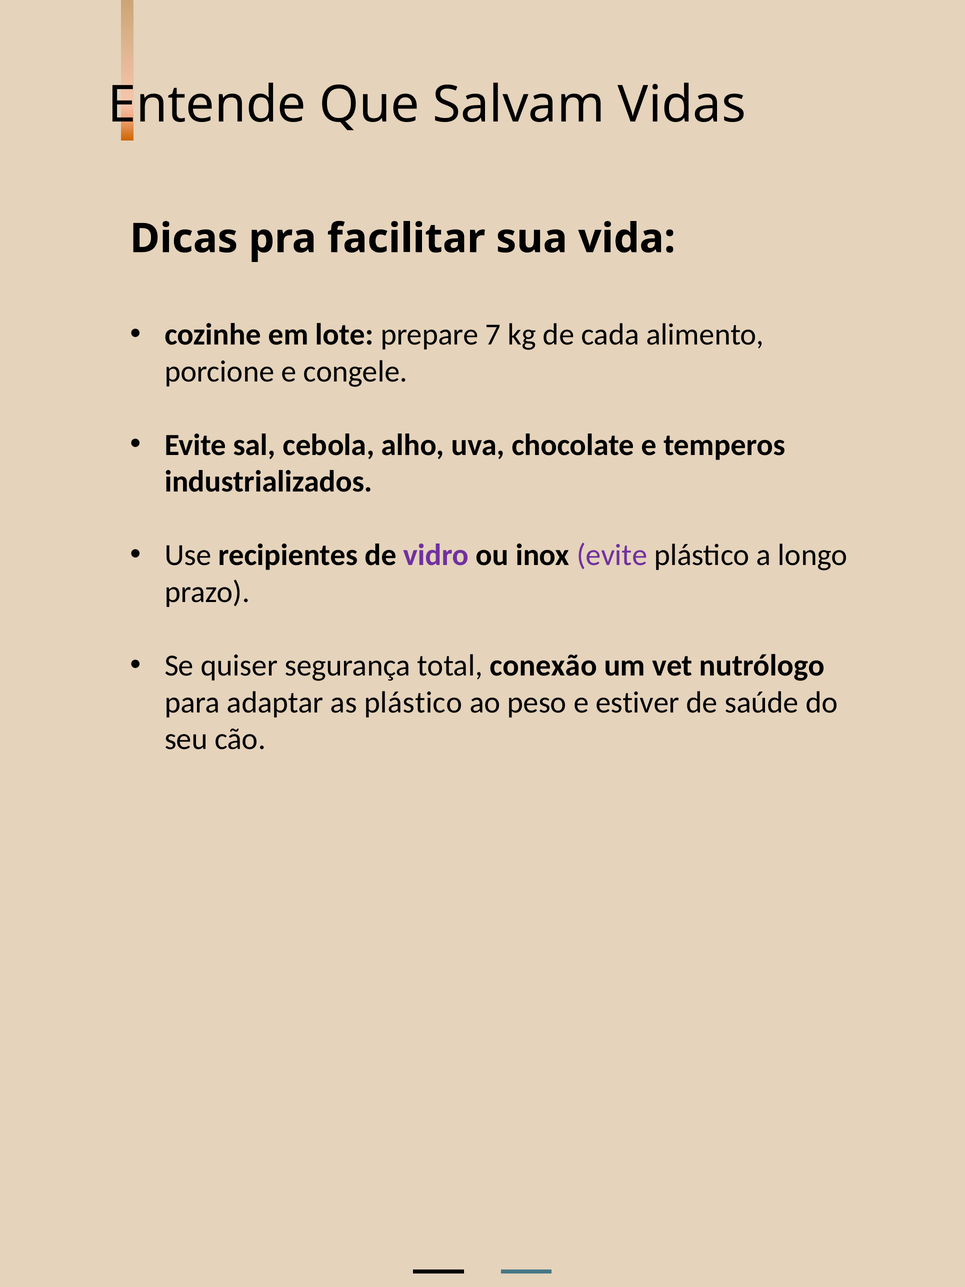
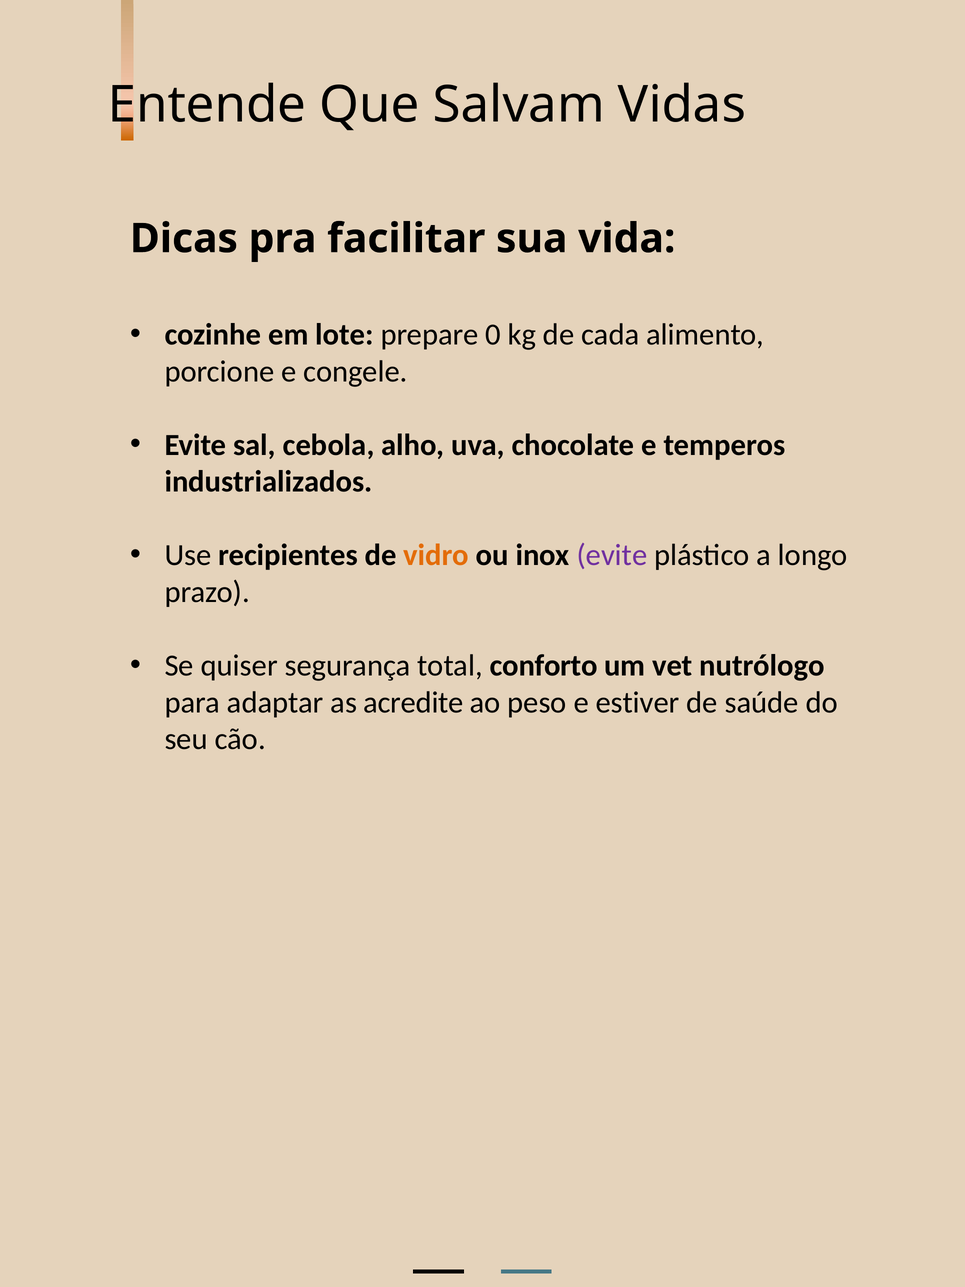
7: 7 -> 0 (493, 335)
vidro colour: purple -> orange (436, 555)
conexão: conexão -> conforto (544, 665)
as plástico: plástico -> acredite (413, 702)
